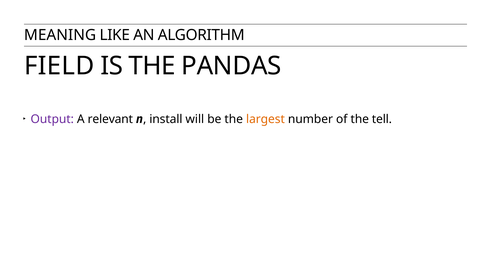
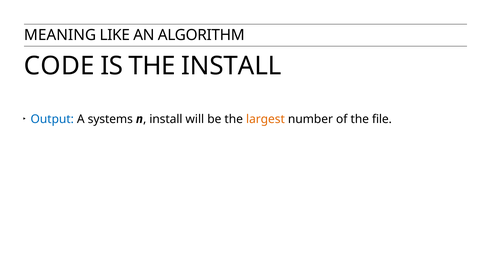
FIELD: FIELD -> CODE (59, 66)
THE PANDAS: PANDAS -> INSTALL (231, 66)
Output colour: purple -> blue (52, 119)
relevant: relevant -> systems (110, 119)
tell: tell -> file (382, 119)
